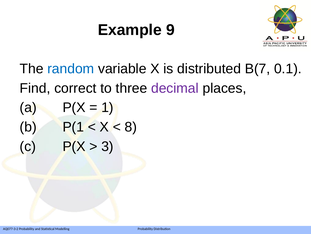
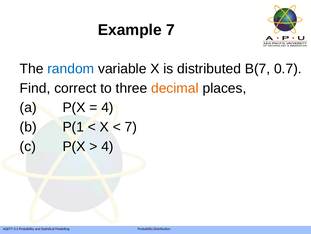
Example 9: 9 -> 7 (170, 30)
0.1: 0.1 -> 0.7 (288, 69)
decimal colour: purple -> orange (175, 88)
1: 1 -> 4 (107, 107)
8: 8 -> 7 (131, 127)
3: 3 -> 4 (107, 146)
